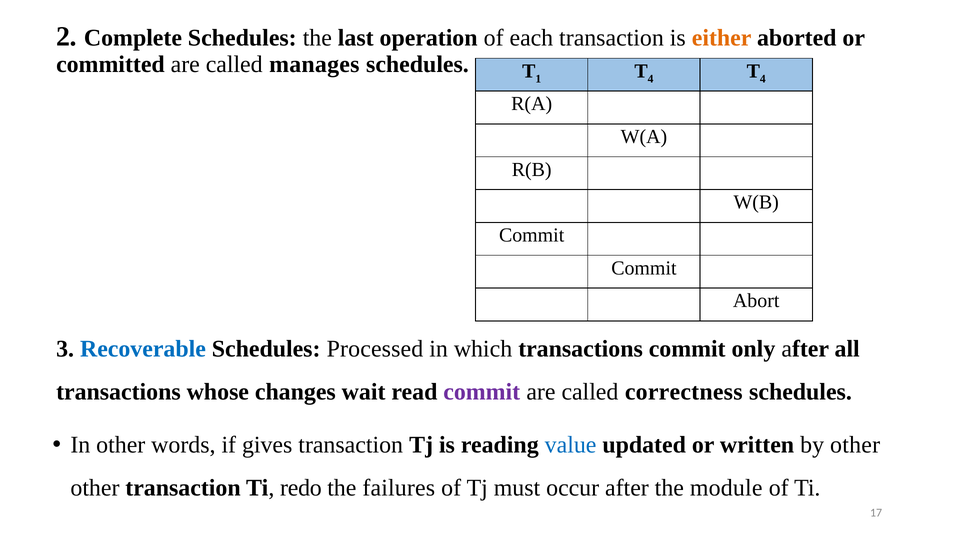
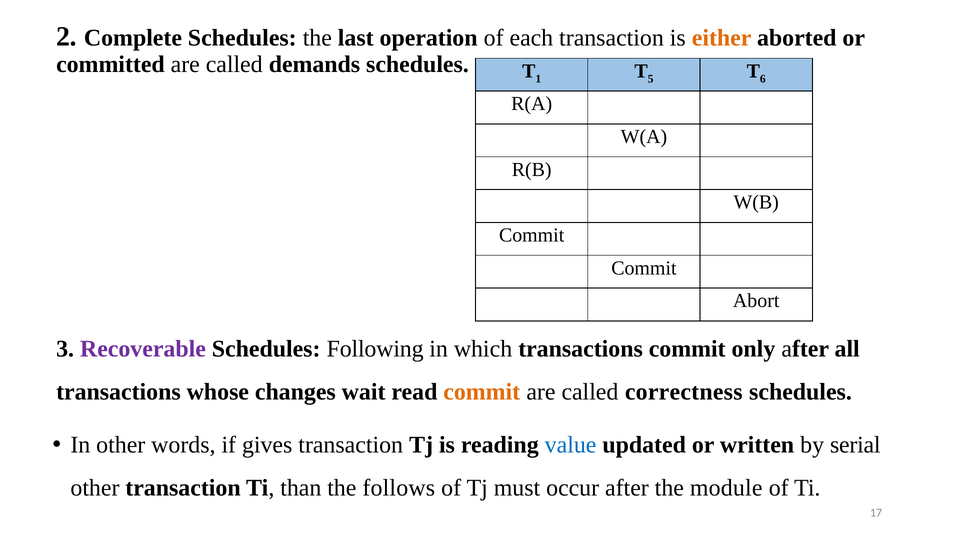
manages: manages -> demands (314, 64)
4: 4 -> 5 (651, 79)
4: 4 -> 6 (763, 79)
Recoverable colour: blue -> purple (143, 349)
Processed: Processed -> Following (375, 349)
commit colour: purple -> orange (482, 392)
by other: other -> serial (855, 445)
redo: redo -> than (301, 488)
failures: failures -> follows (399, 488)
